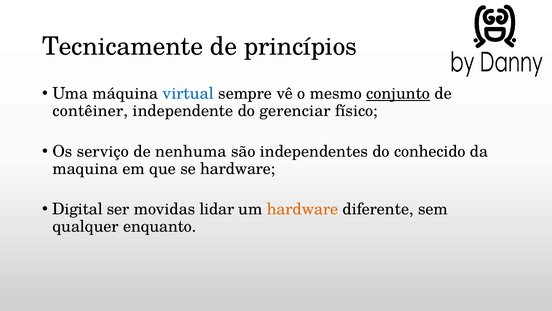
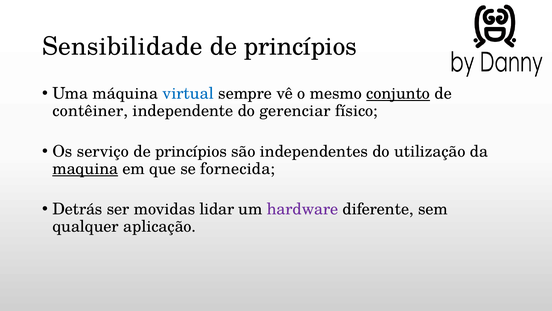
Tecnicamente: Tecnicamente -> Sensibilidade (122, 46)
nenhuma: nenhuma -> princípios (191, 151)
conhecido: conhecido -> utilização (430, 151)
maquina underline: none -> present (85, 168)
se hardware: hardware -> fornecida (238, 168)
Digital: Digital -> Detrás (77, 209)
hardware colour: orange -> purple (303, 209)
enquanto: enquanto -> aplicação (160, 226)
